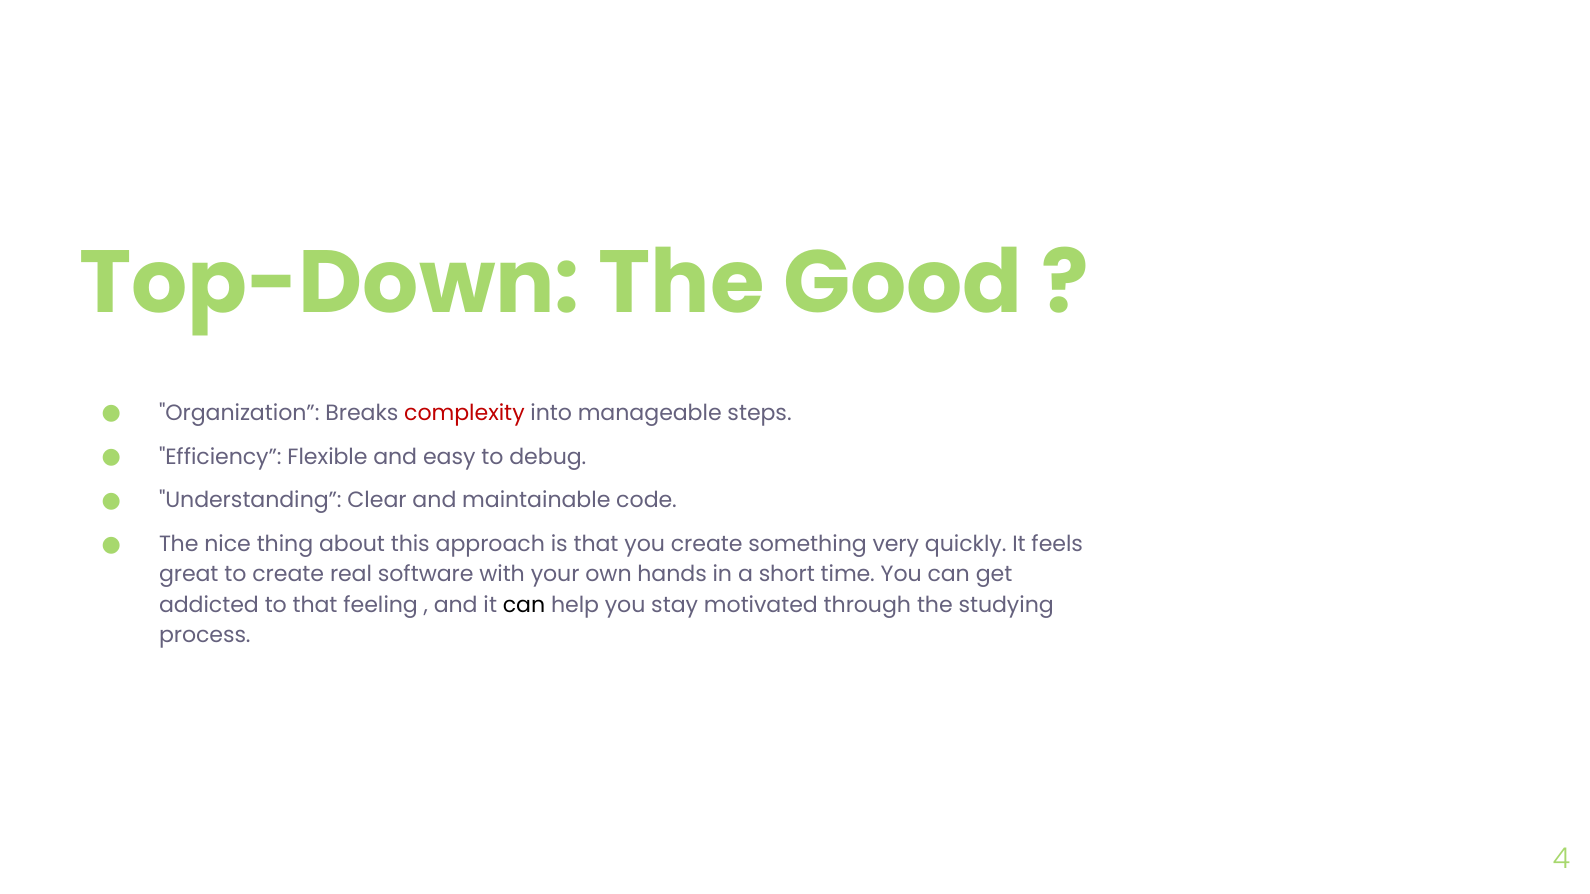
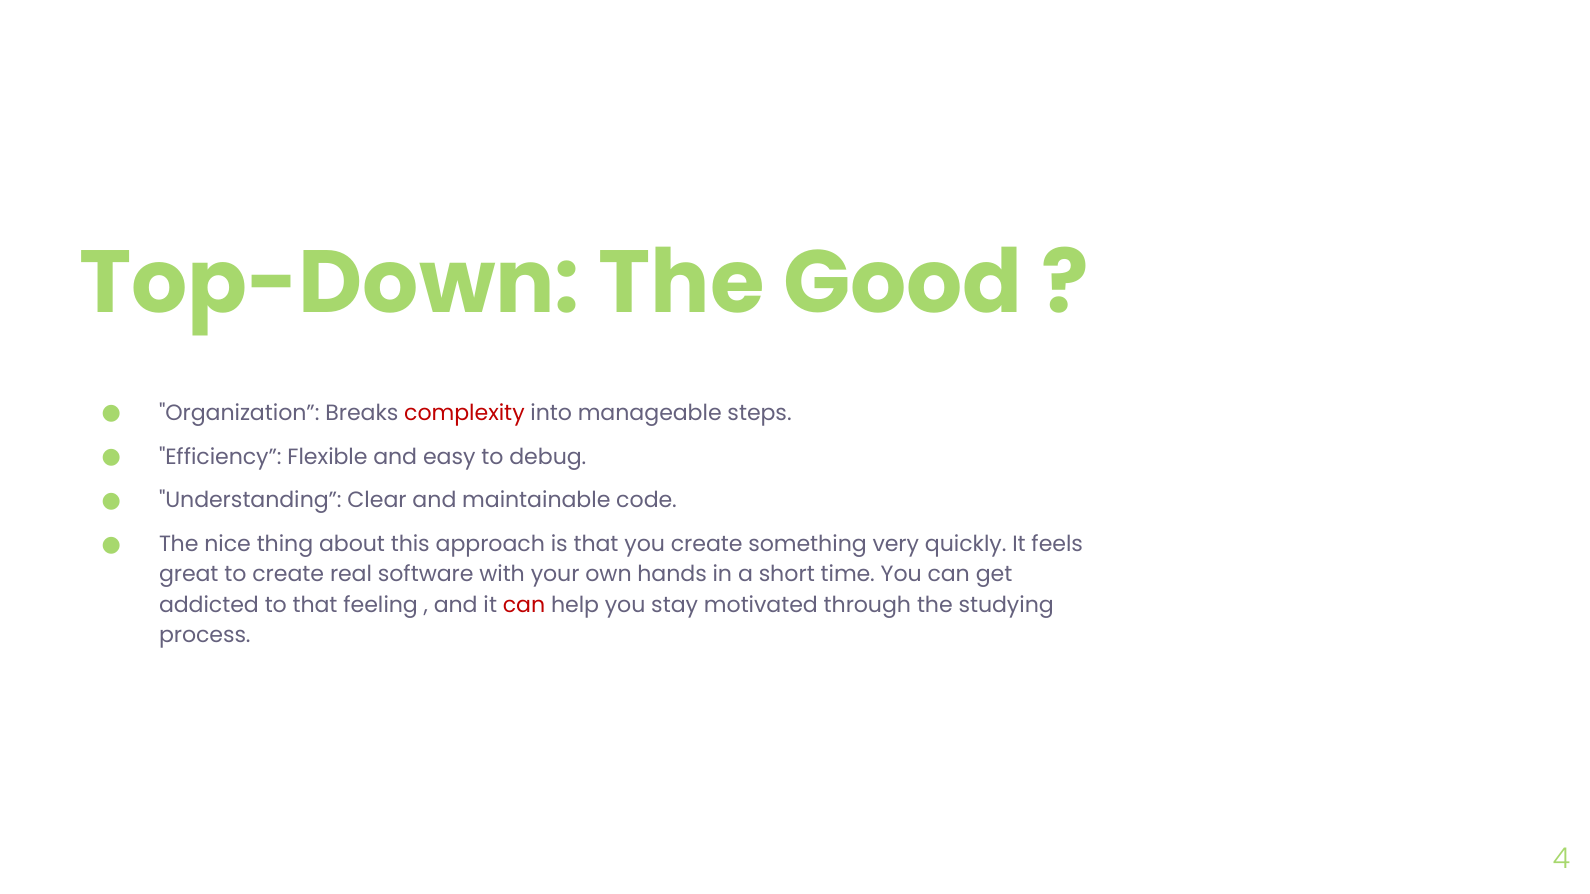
can colour: black -> red (524, 605)
